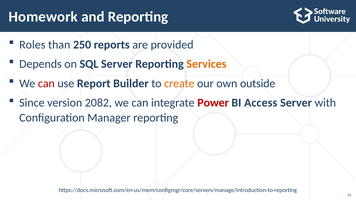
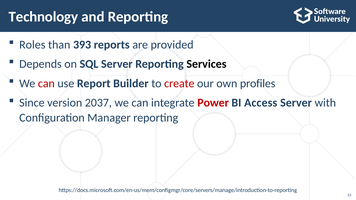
Homework: Homework -> Technology (43, 17)
250: 250 -> 393 (82, 45)
Services colour: orange -> black (206, 64)
create colour: orange -> red (179, 83)
outside: outside -> profiles (258, 83)
2082: 2082 -> 2037 (98, 103)
